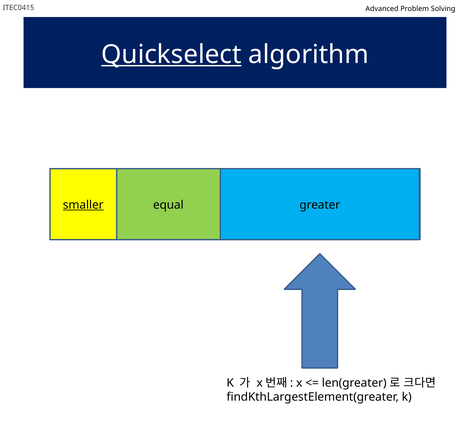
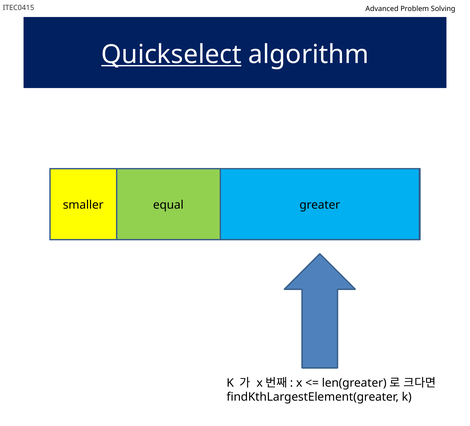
smaller underline: present -> none (83, 205)
